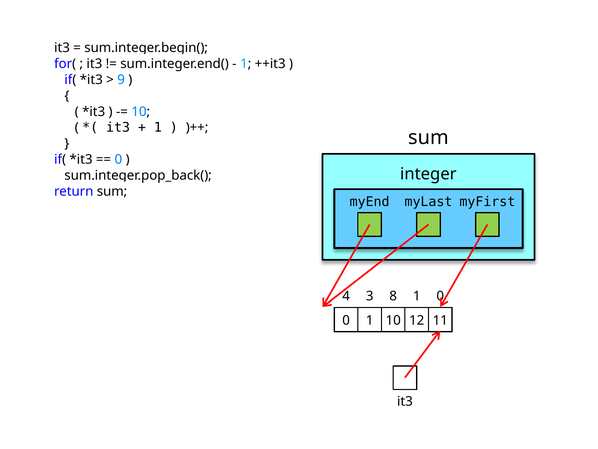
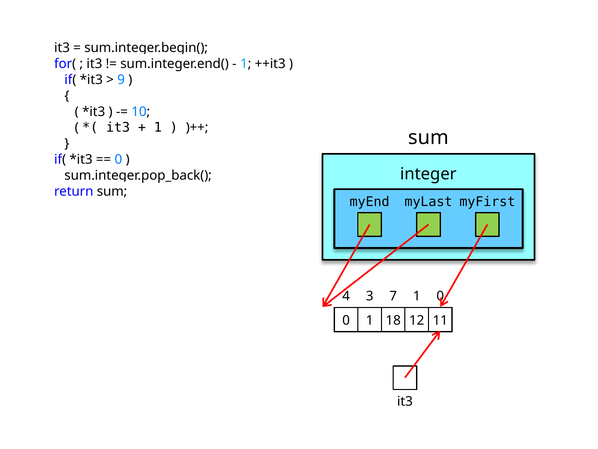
8: 8 -> 7 (393, 296)
1 10: 10 -> 18 (393, 320)
